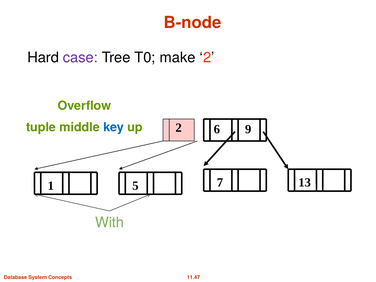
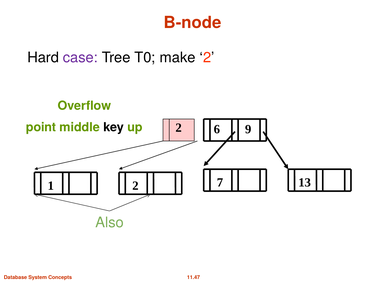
tuple: tuple -> point (41, 127)
key colour: blue -> black (114, 127)
1 5: 5 -> 2 (135, 186)
With: With -> Also (109, 223)
